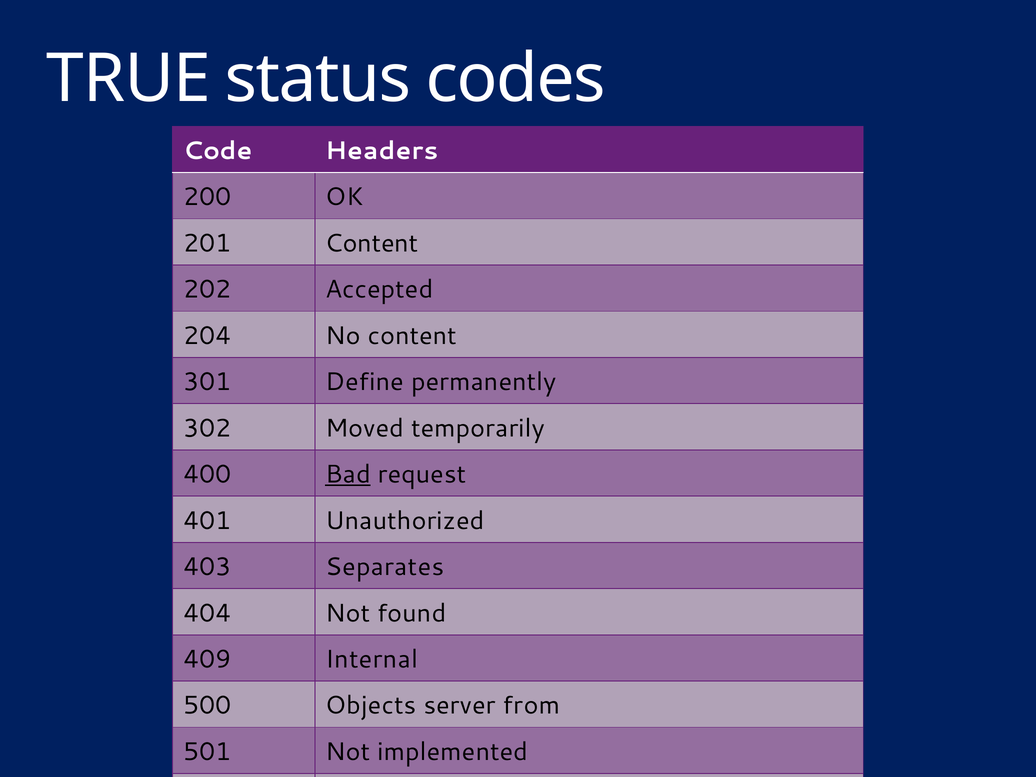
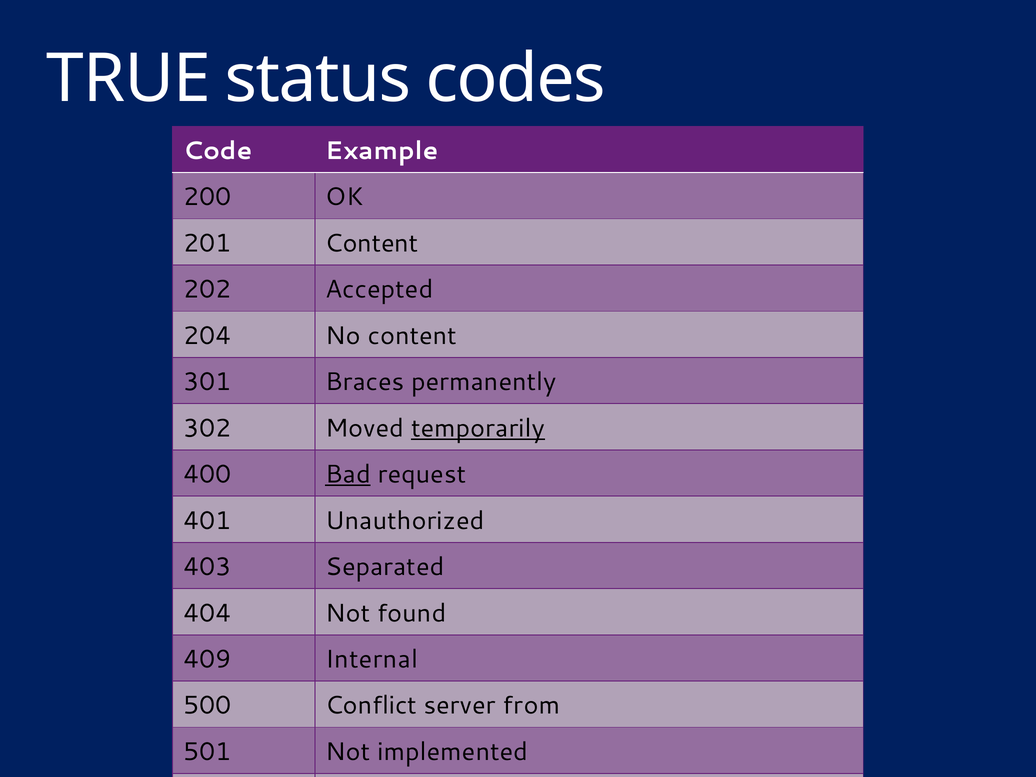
Headers: Headers -> Example (382, 151)
Define: Define -> Braces (365, 382)
temporarily underline: none -> present (478, 428)
Separates: Separates -> Separated (385, 567)
Objects: Objects -> Conflict (371, 706)
